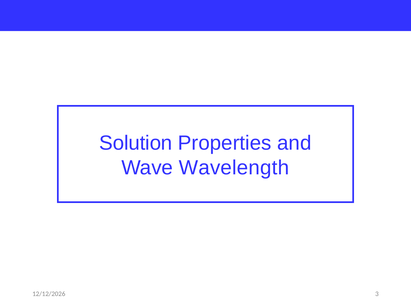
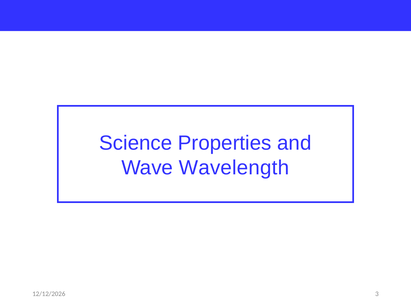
Solution: Solution -> Science (136, 143)
